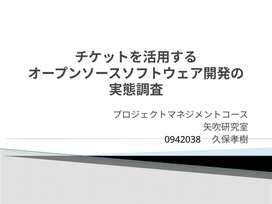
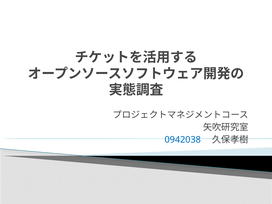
0942038 colour: black -> blue (183, 140)
